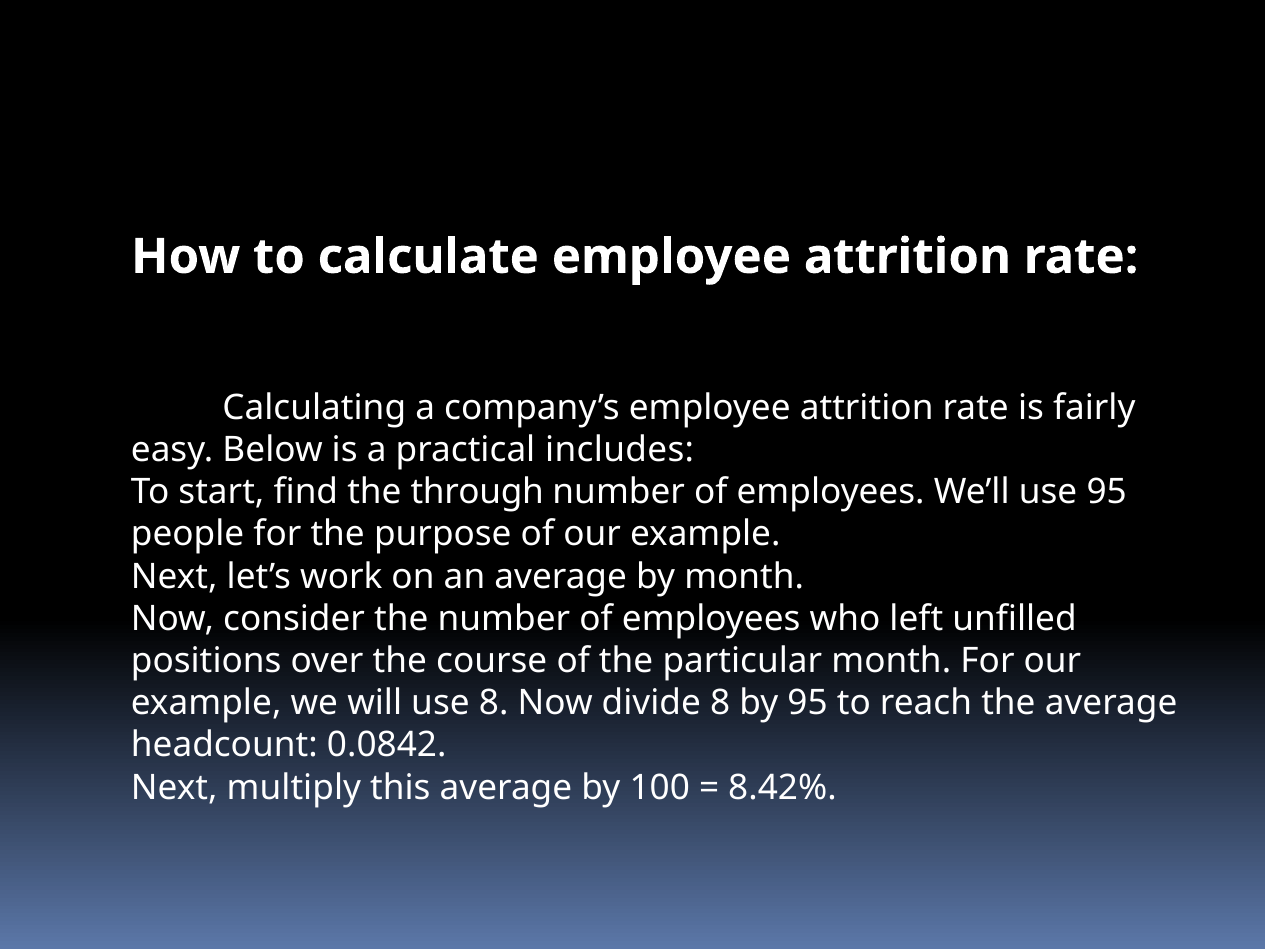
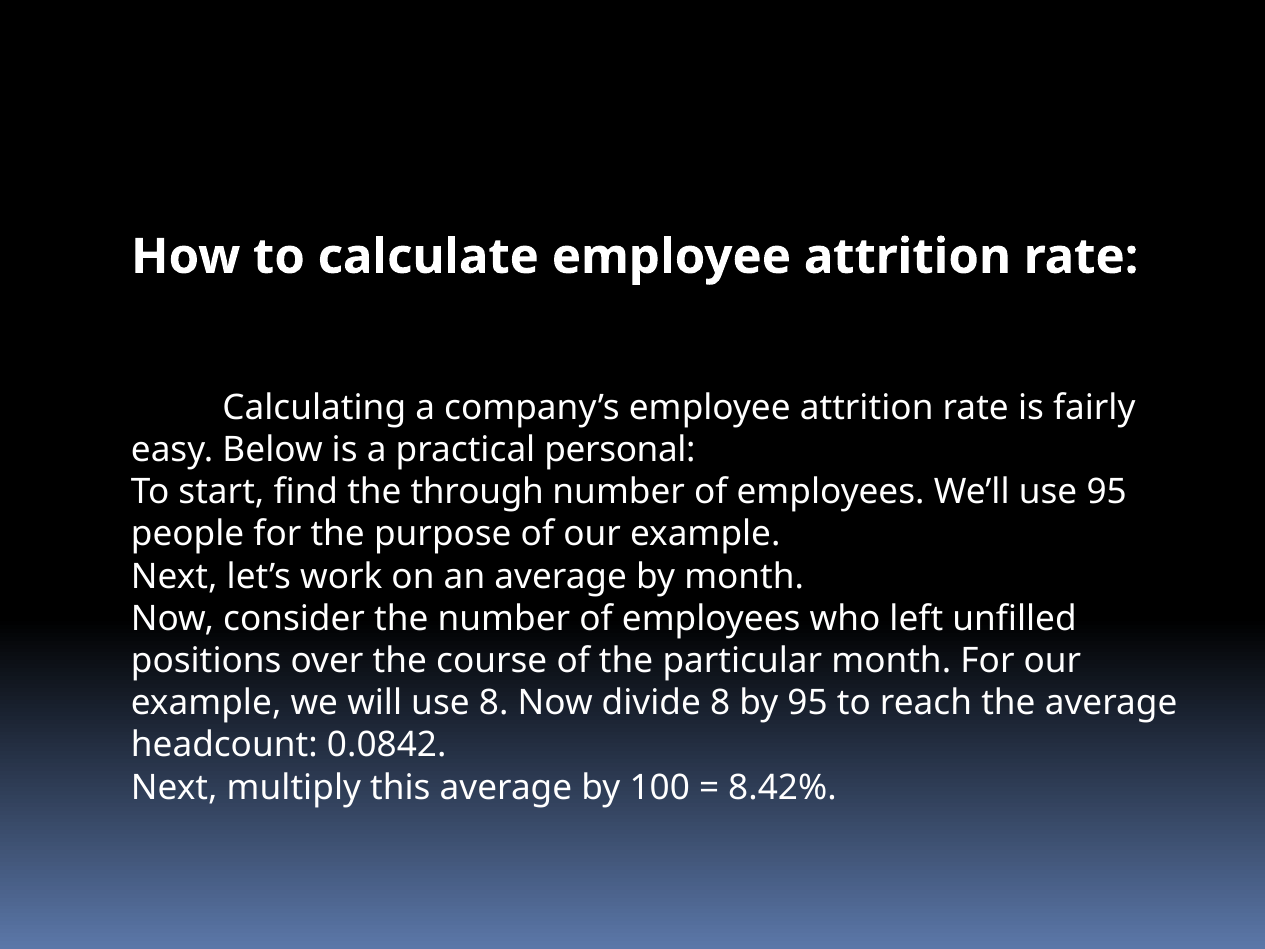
includes: includes -> personal (620, 450)
